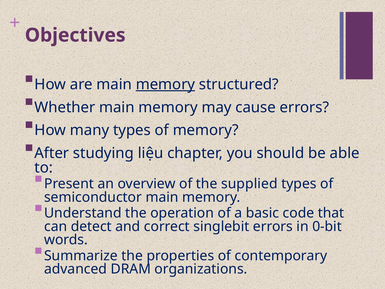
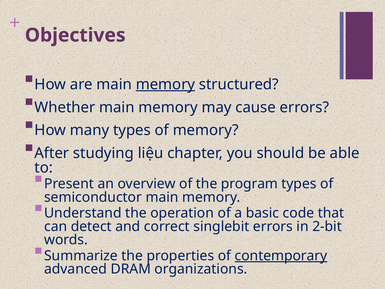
supplied: supplied -> program (249, 184)
0-bit: 0-bit -> 2-bit (327, 226)
contemporary underline: none -> present (281, 256)
